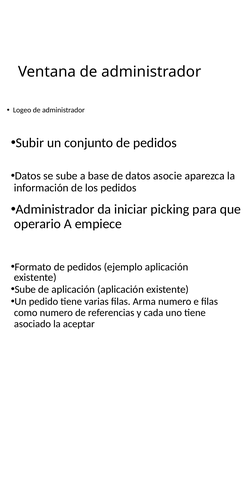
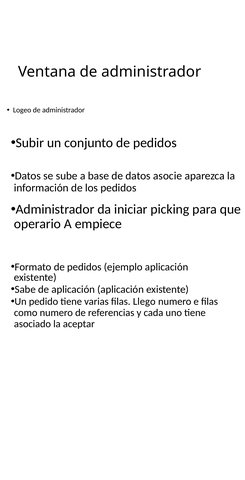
Sube: Sube -> Sabe (25, 290)
Arma: Arma -> Llego (144, 302)
